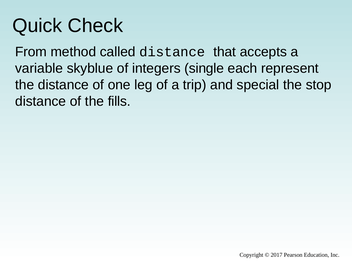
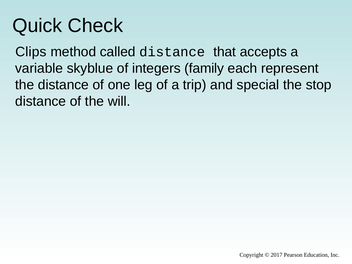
From: From -> Clips (31, 52)
single: single -> family (204, 68)
fills: fills -> will (119, 101)
